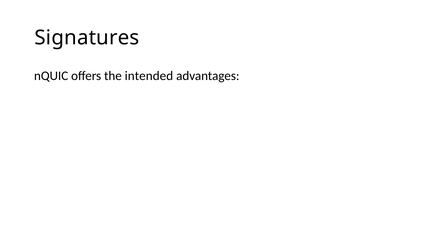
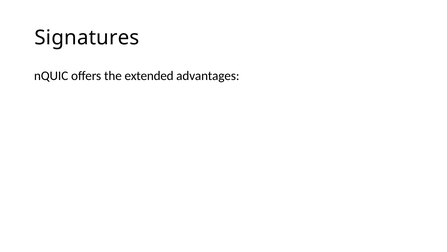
intended: intended -> extended (149, 76)
